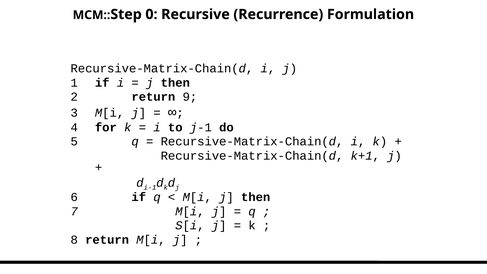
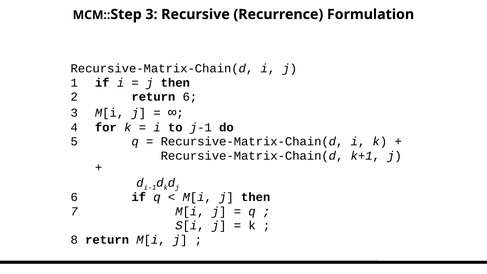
MCM::Step 0: 0 -> 3 (151, 14)
return 9: 9 -> 6 (190, 97)
